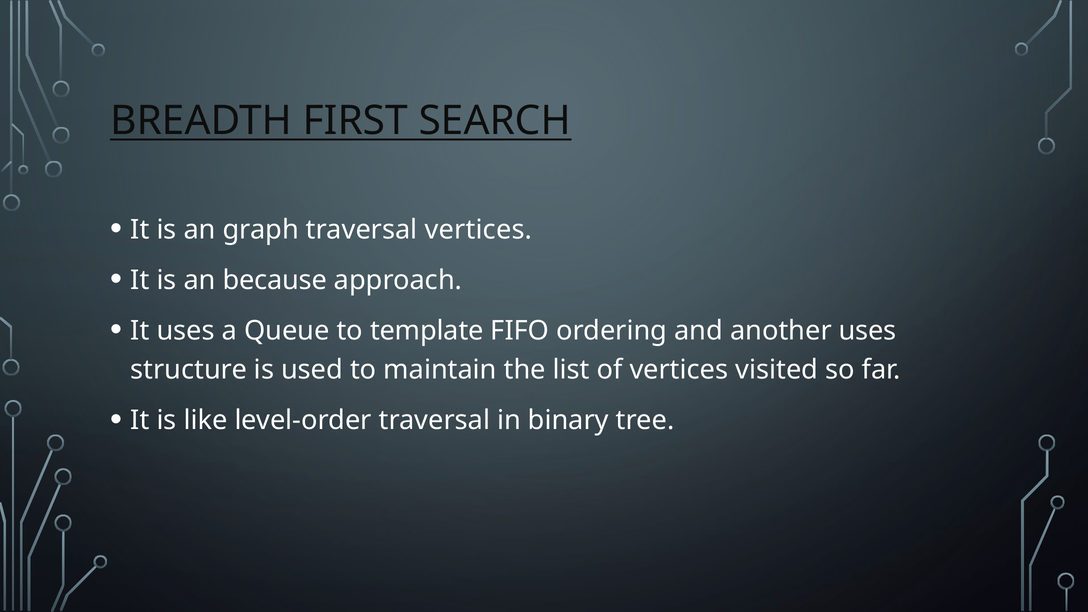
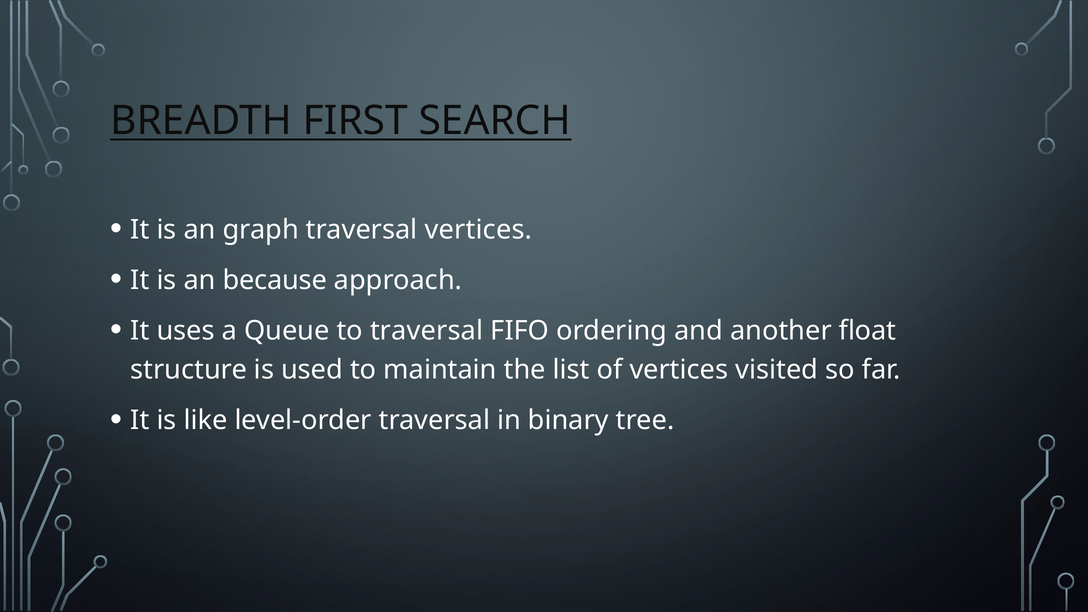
to template: template -> traversal (427, 331)
another uses: uses -> float (868, 331)
